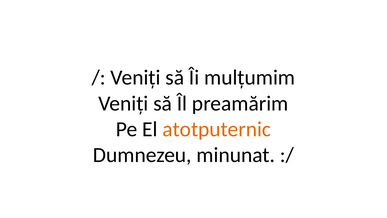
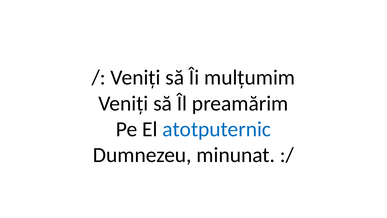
atotputernic colour: orange -> blue (217, 129)
